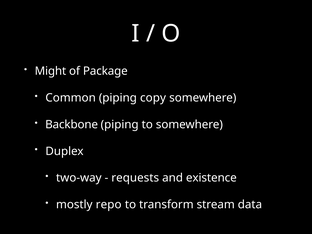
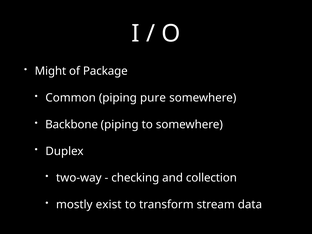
copy: copy -> pure (153, 98)
requests: requests -> checking (135, 178)
existence: existence -> collection (211, 178)
repo: repo -> exist (109, 205)
